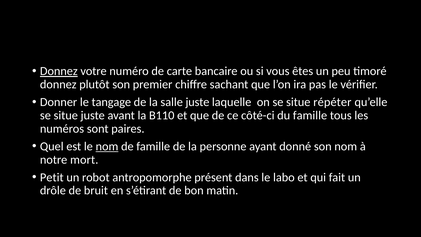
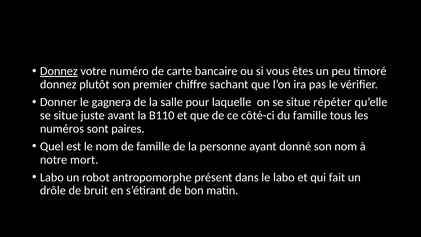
tangage: tangage -> gagnera (111, 102)
salle juste: juste -> pour (197, 102)
nom underline: present -> none (107, 146)
Petit: Petit -> Labo (52, 177)
